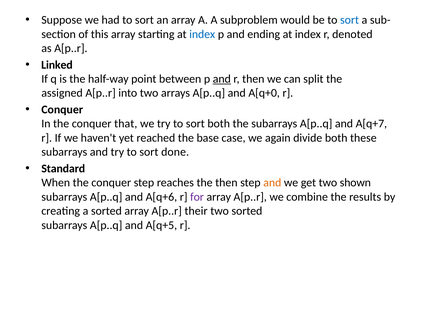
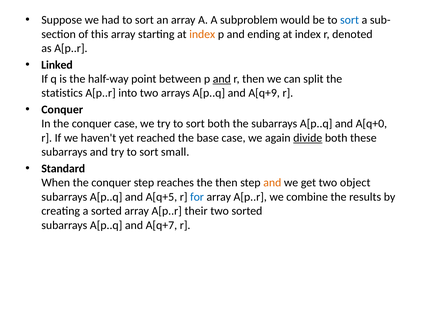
index colour: blue -> orange (202, 34)
assigned: assigned -> statistics (62, 93)
A[q+0: A[q+0 -> A[q+9 (264, 93)
conquer that: that -> case (126, 124)
A[q+7: A[q+7 -> A[q+0 (371, 124)
divide underline: none -> present (308, 138)
done: done -> small (175, 152)
shown: shown -> object (355, 183)
A[q+6: A[q+6 -> A[q+5 (161, 197)
for colour: purple -> blue (197, 197)
A[q+5: A[q+5 -> A[q+7 (161, 225)
